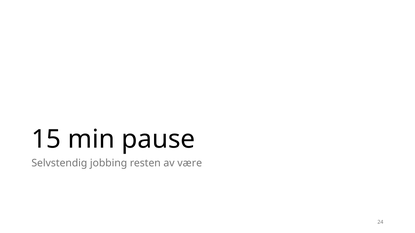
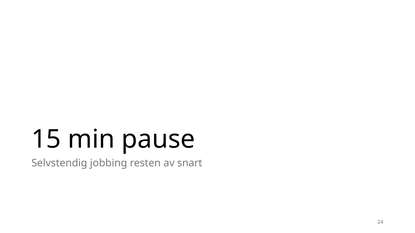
være: være -> snart (190, 163)
